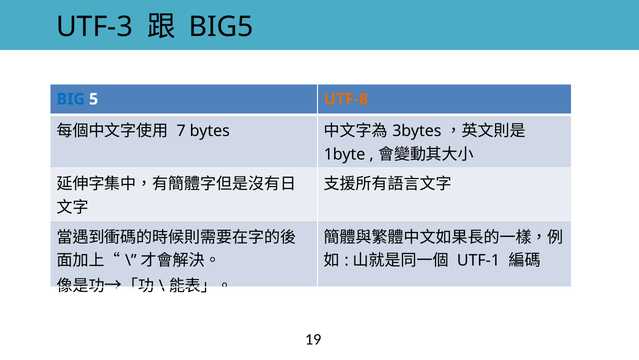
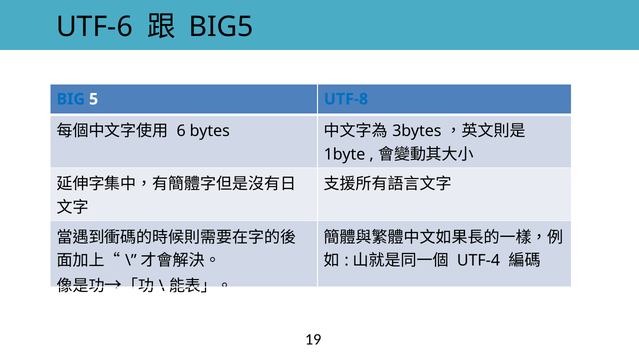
UTF-3: UTF-3 -> UTF-6 (95, 27)
UTF-8 colour: orange -> blue (346, 99)
7: 7 -> 6 (181, 131)
UTF-1: UTF-1 -> UTF-4 (478, 260)
